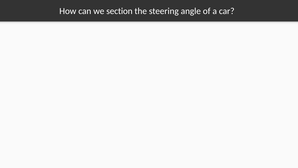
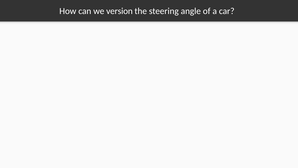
section: section -> version (119, 11)
